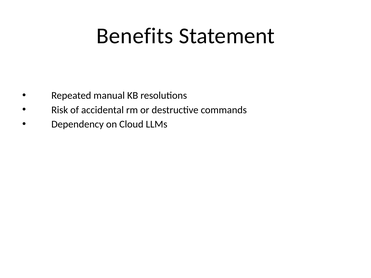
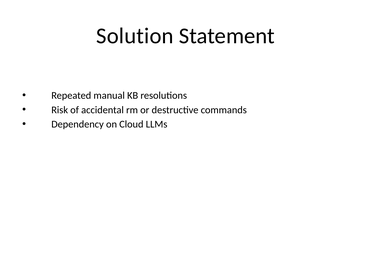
Benefits: Benefits -> Solution (135, 36)
